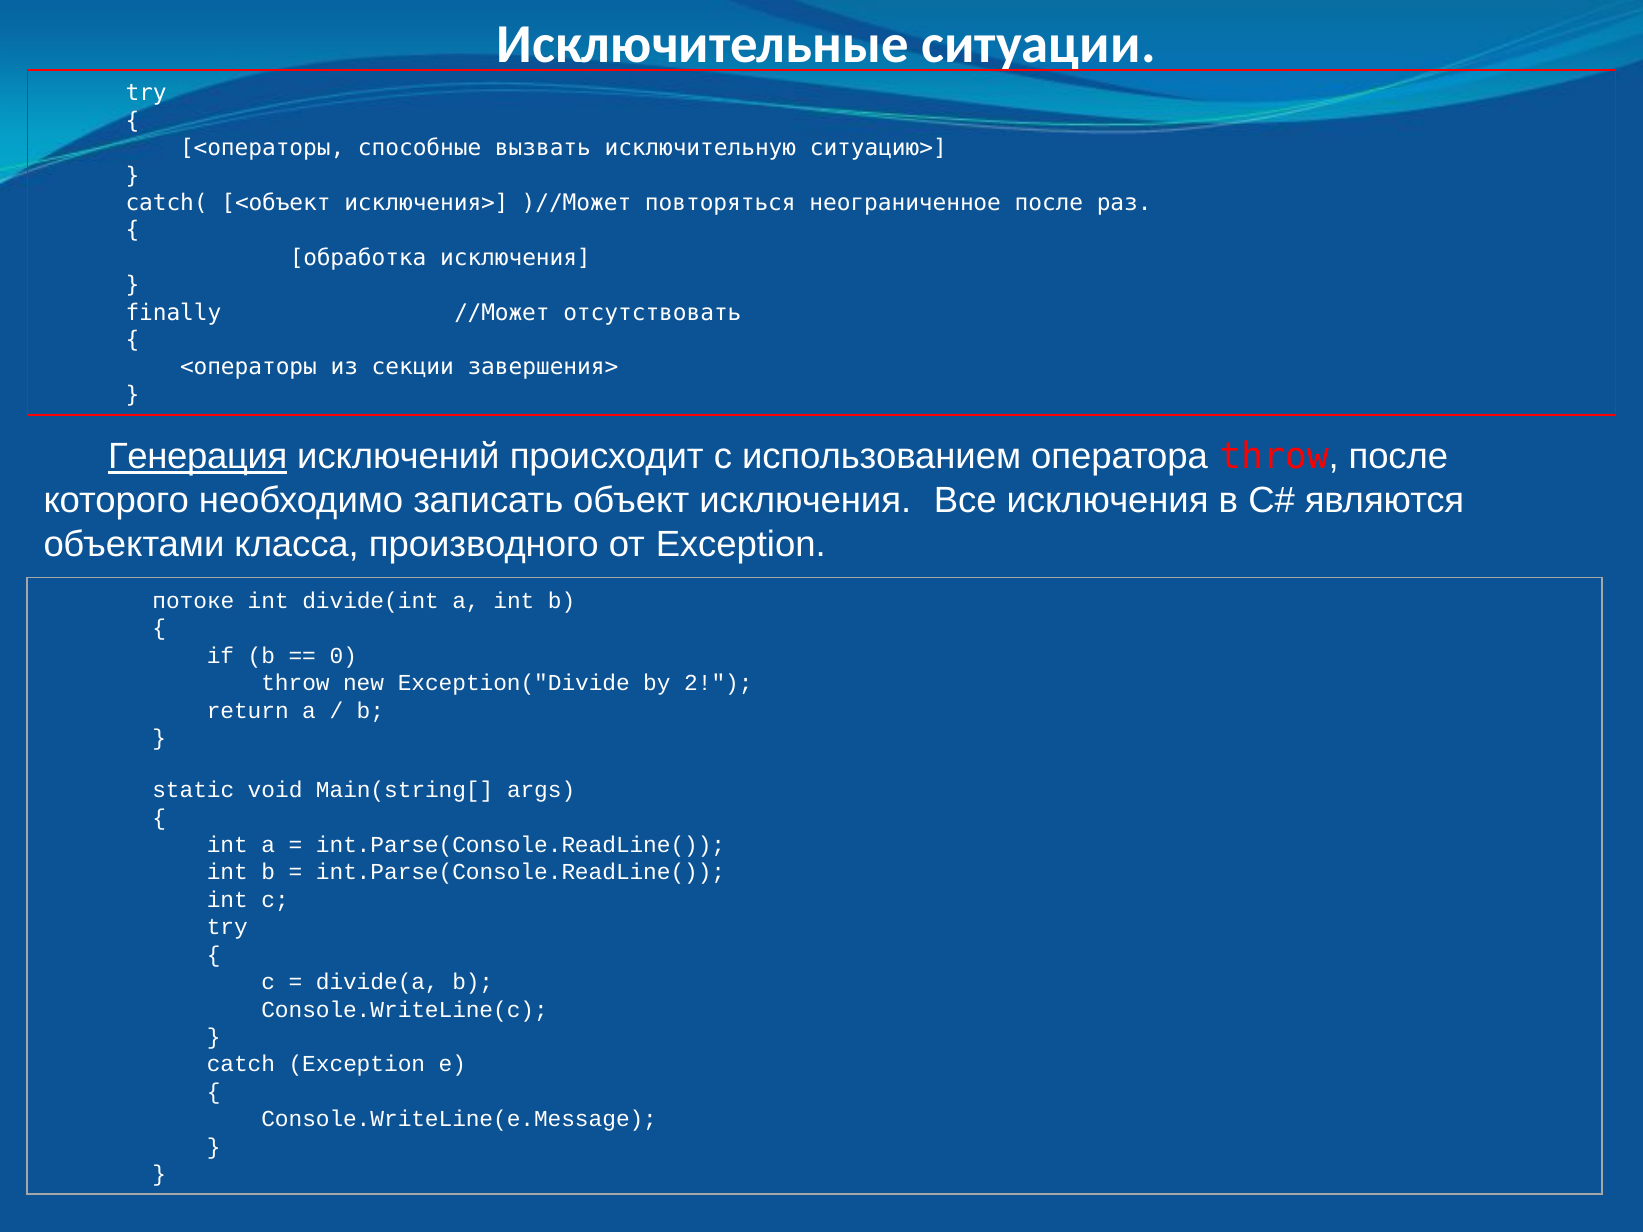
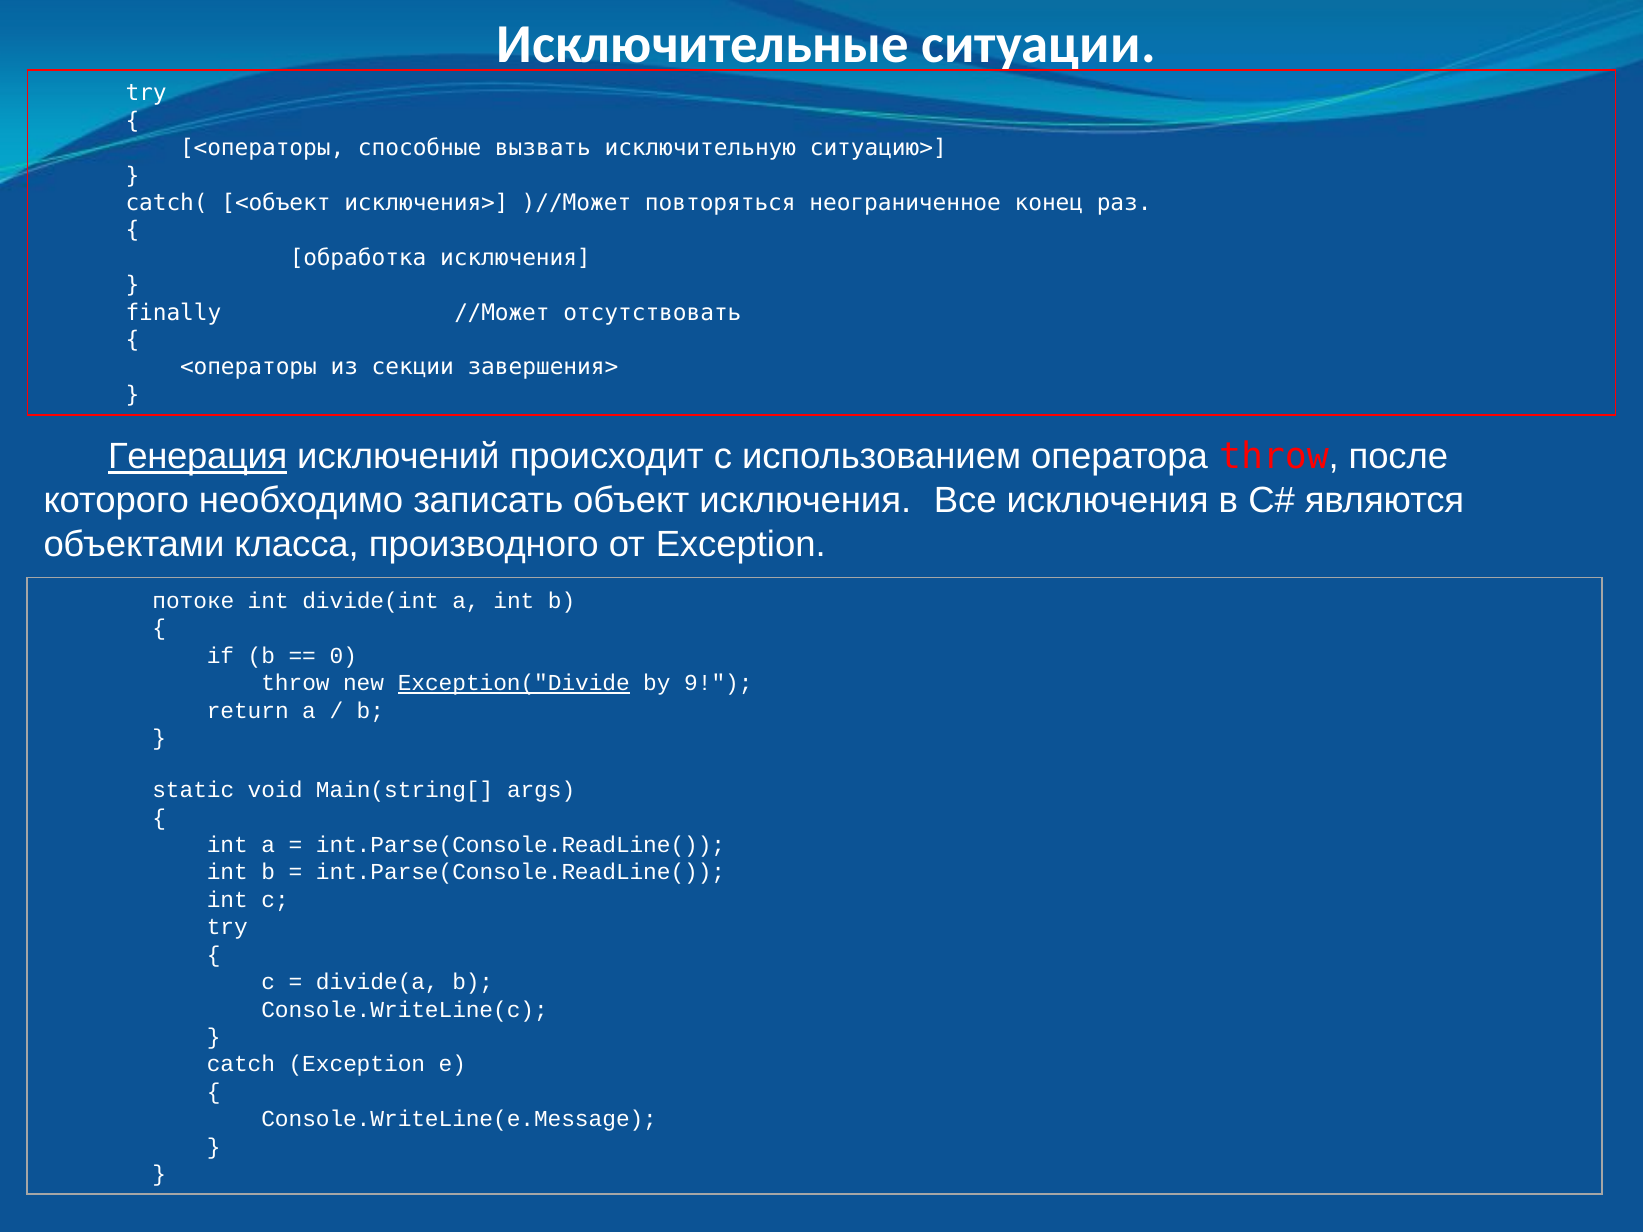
неограниченное после: после -> конец (1049, 203)
Exception("Divide underline: none -> present (514, 683)
2: 2 -> 9 (718, 683)
